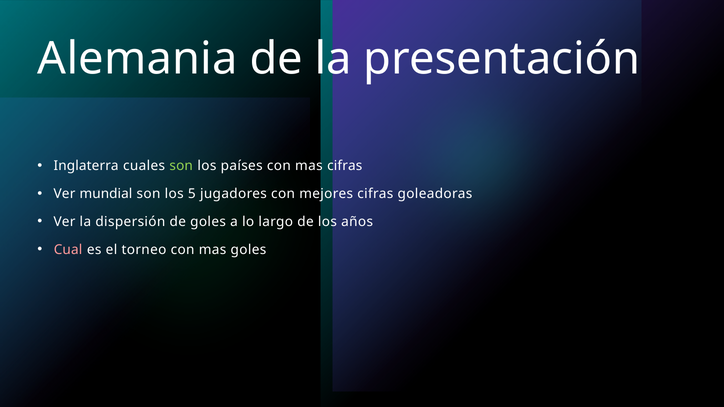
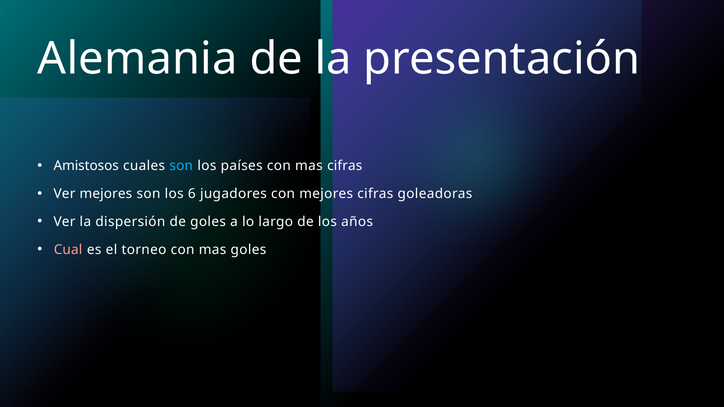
Inglaterra: Inglaterra -> Amistosos (86, 166)
son colour: light green -> light blue (181, 166)
Ver mundial: mundial -> mejores (106, 194)
5: 5 -> 6 (192, 194)
